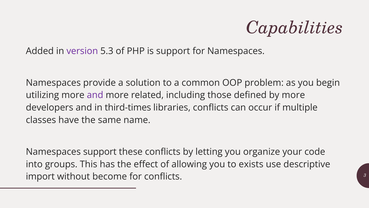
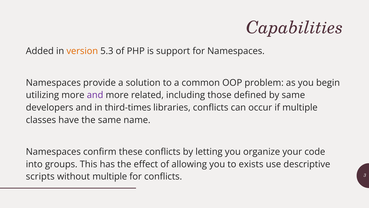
version colour: purple -> orange (82, 51)
by more: more -> same (293, 95)
Namespaces support: support -> confirm (100, 151)
import: import -> scripts (40, 176)
without become: become -> multiple (110, 176)
